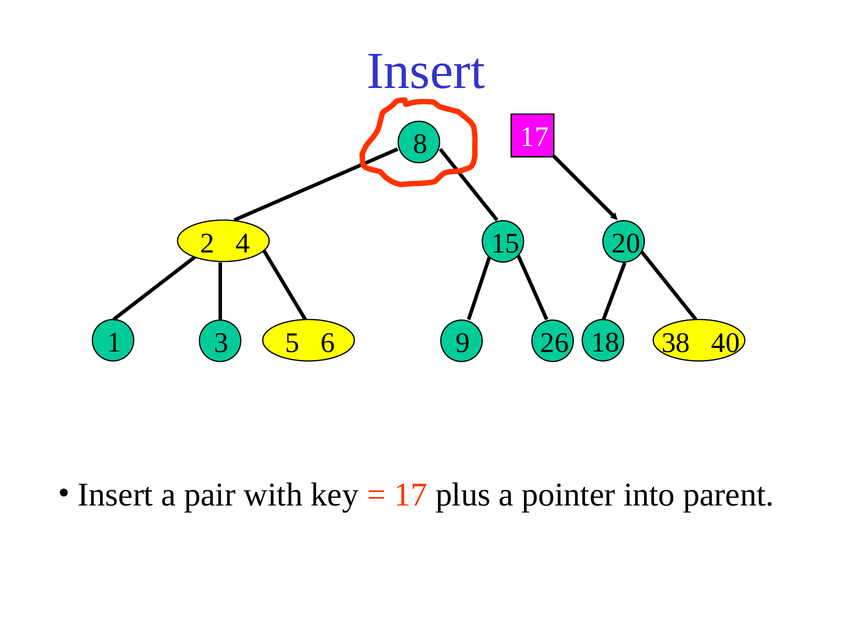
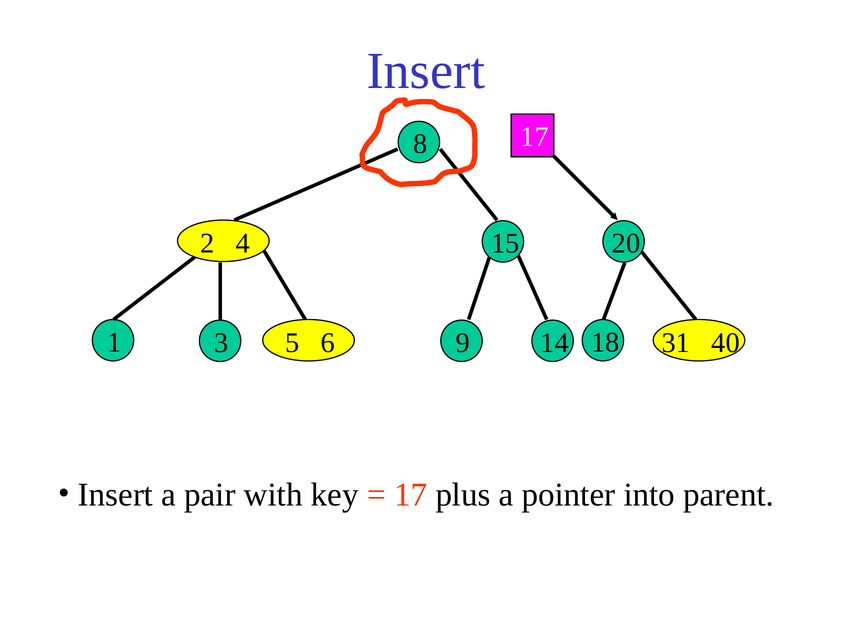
26: 26 -> 14 (555, 343)
38: 38 -> 31 (676, 343)
